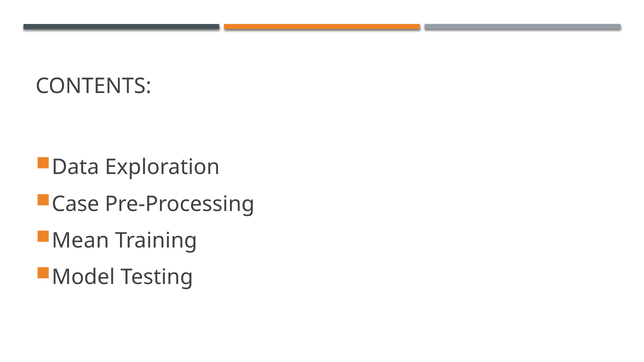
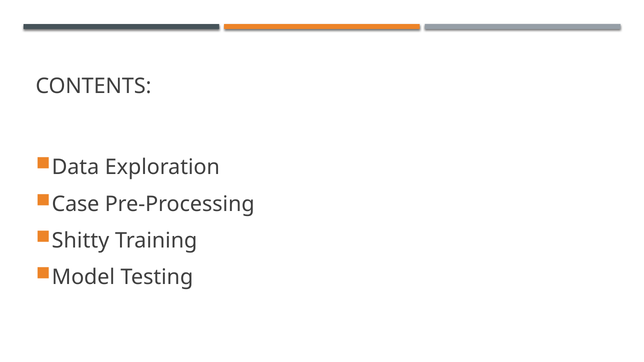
Mean: Mean -> Shitty (81, 241)
